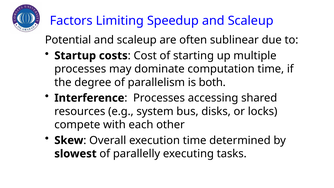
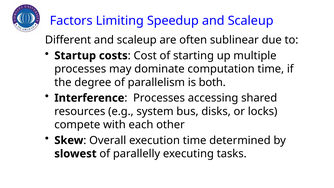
Potential: Potential -> Different (68, 40)
